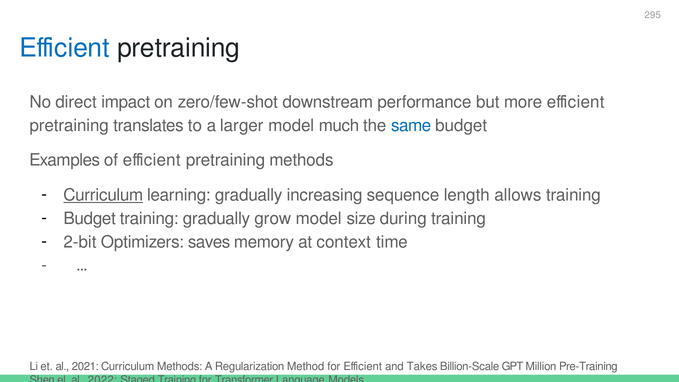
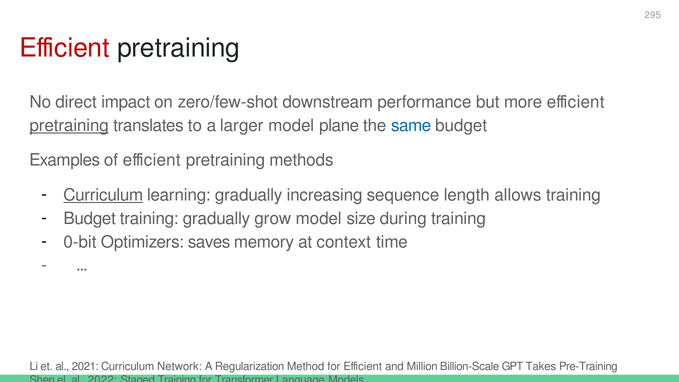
Eﬃcient colour: blue -> red (65, 48)
pretraining underline: none -> present (69, 126)
much: much -> plane (339, 126)
2-bit: 2-bit -> 0-bit (80, 242)
Curriculum Methods: Methods -> Network (179, 366)
Takes: Takes -> Million (422, 366)
Million: Million -> Takes (541, 366)
